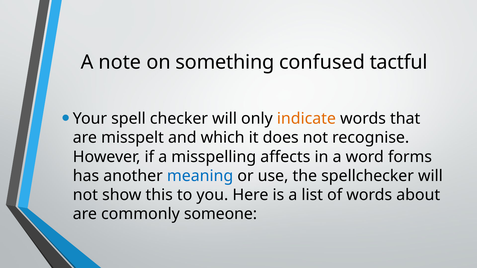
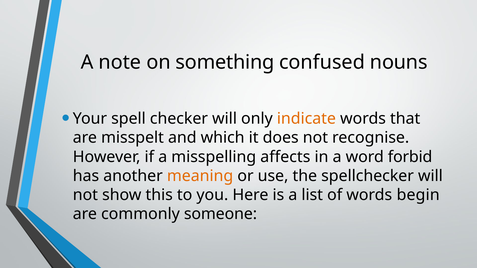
tactful: tactful -> nouns (399, 62)
forms: forms -> forbid (410, 157)
meaning colour: blue -> orange (200, 176)
about: about -> begin (418, 195)
